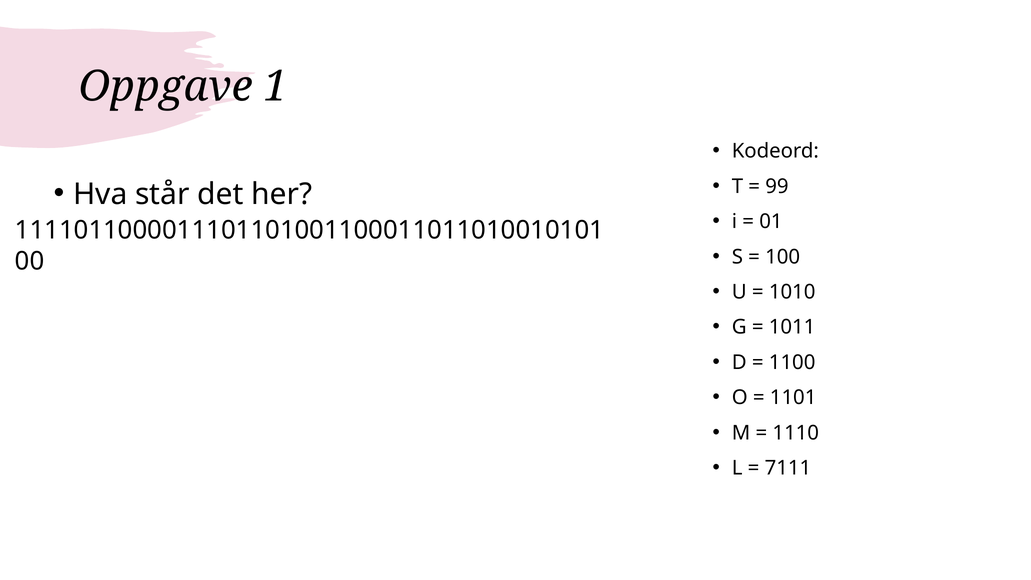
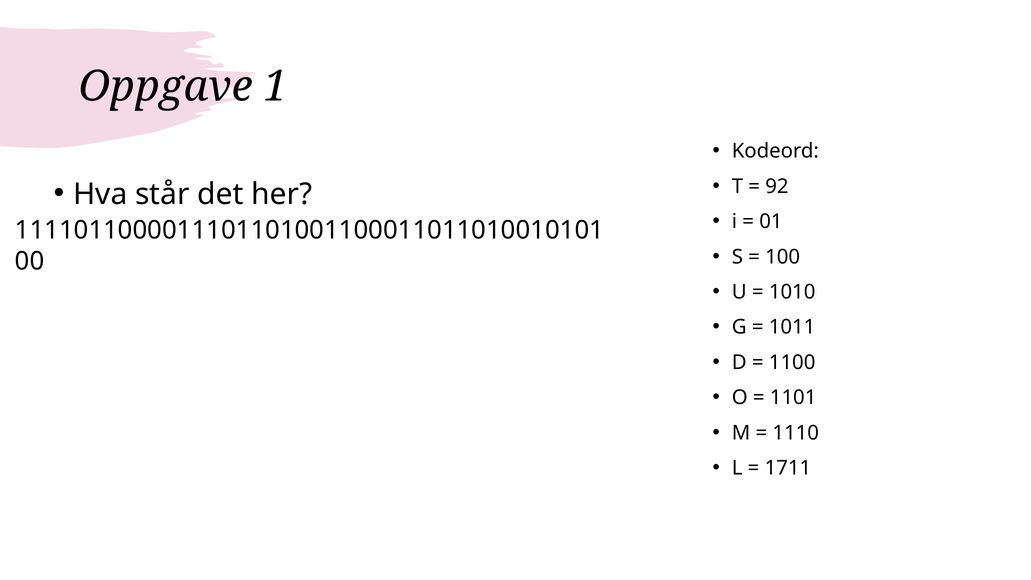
99: 99 -> 92 (777, 186)
7111: 7111 -> 1711 (788, 468)
